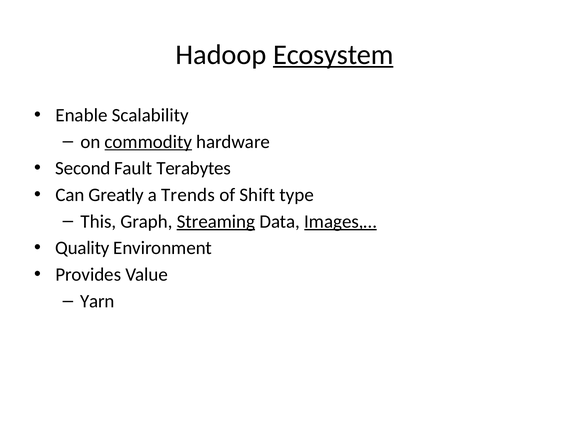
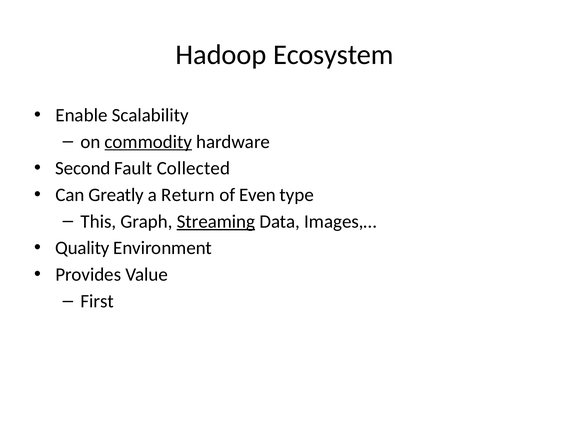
Ecosystem underline: present -> none (333, 55)
Terabytes: Terabytes -> Collected (193, 168)
Trends: Trends -> Return (188, 195)
Shift: Shift -> Even (257, 195)
Images,… underline: present -> none (340, 221)
Yarn: Yarn -> First (97, 301)
